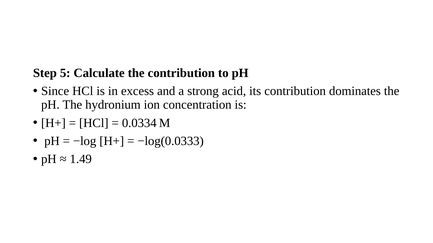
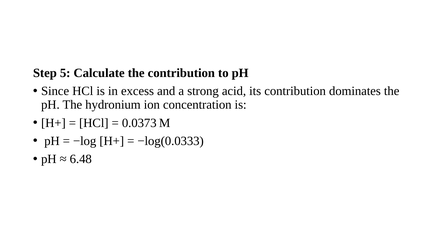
0.0334: 0.0334 -> 0.0373 (139, 123)
1.49: 1.49 -> 6.48 (81, 159)
